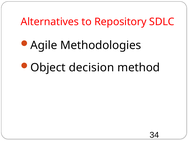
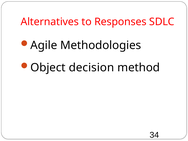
Repository: Repository -> Responses (120, 22)
